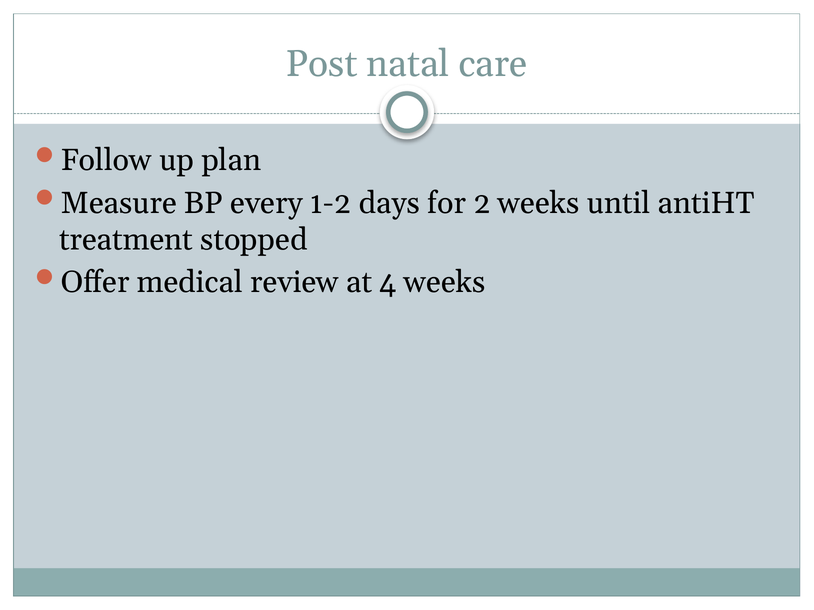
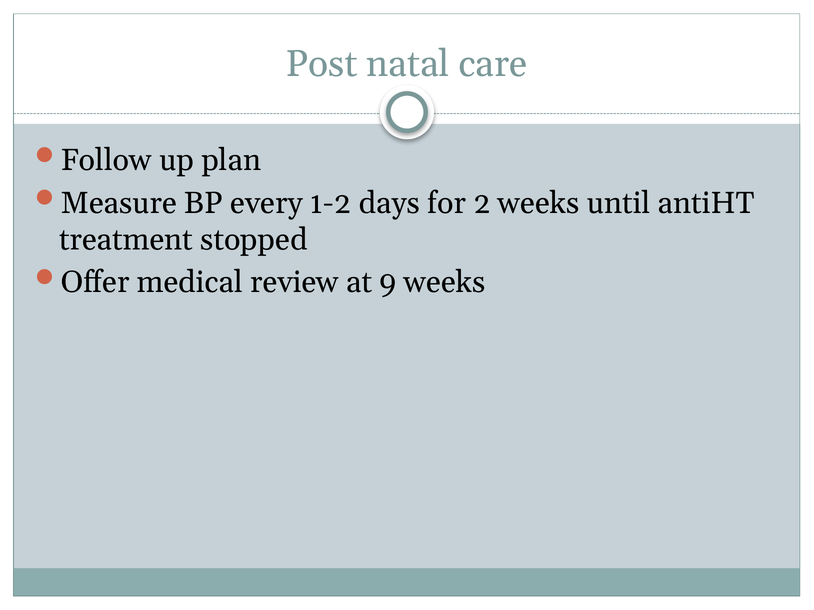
4: 4 -> 9 (388, 283)
